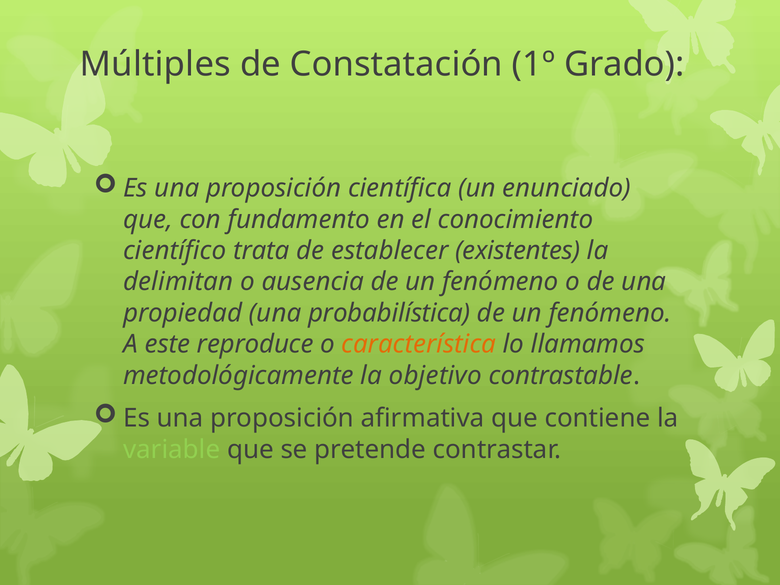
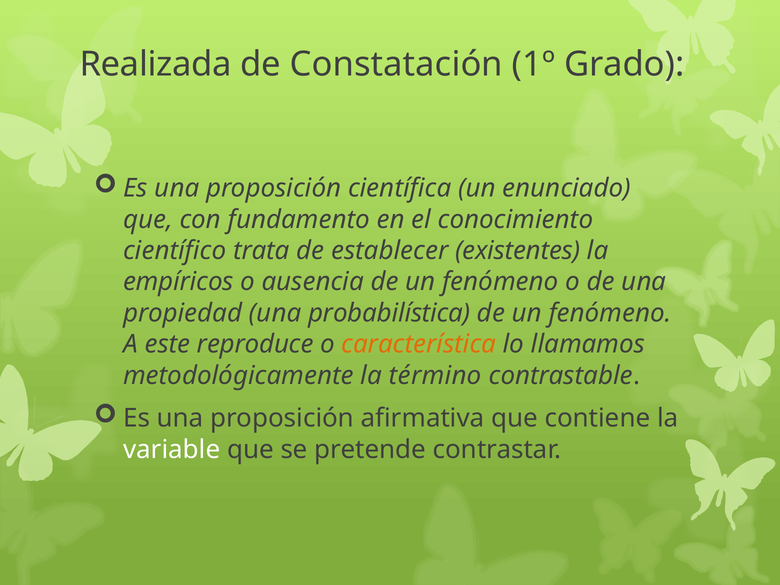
Múltiples: Múltiples -> Realizada (156, 64)
delimitan: delimitan -> empíricos (178, 282)
objetivo: objetivo -> término (435, 375)
variable colour: light green -> white (172, 450)
